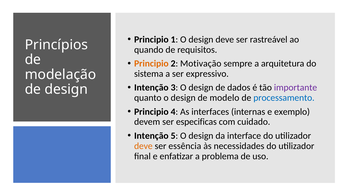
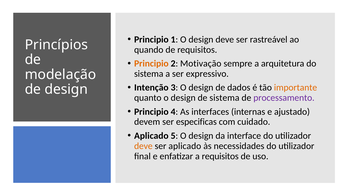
importante colour: purple -> orange (296, 87)
de modelo: modelo -> sistema (224, 98)
processamento colour: blue -> purple (284, 98)
exemplo: exemplo -> ajustado (292, 112)
Intenção: Intenção -> Aplicado (151, 136)
ser essência: essência -> aplicado (185, 146)
a problema: problema -> requisitos (220, 156)
